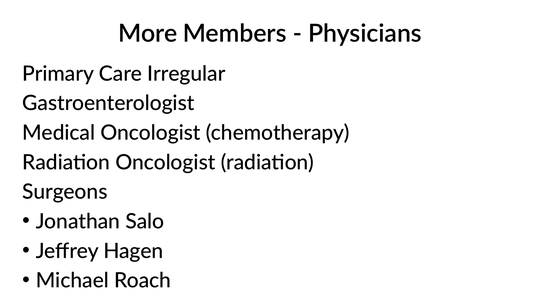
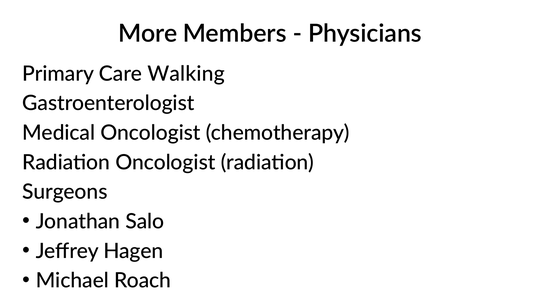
Irregular: Irregular -> Walking (186, 74)
